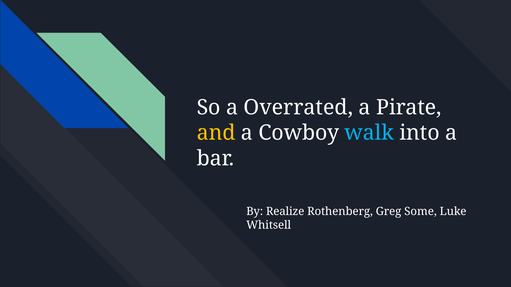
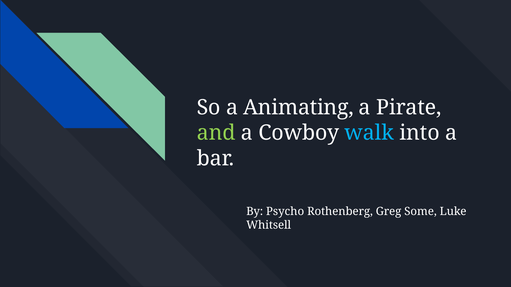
Overrated: Overrated -> Animating (298, 108)
and colour: yellow -> light green (216, 133)
Realize: Realize -> Psycho (285, 212)
